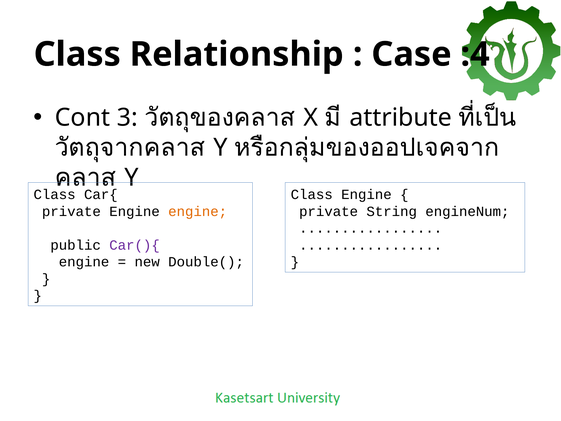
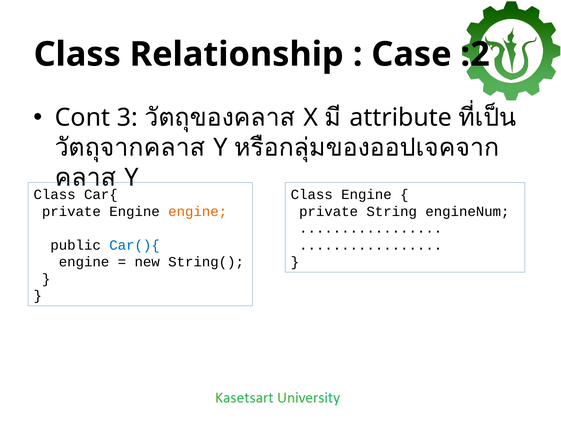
:4: :4 -> :2 (475, 54)
Car(){ colour: purple -> blue (135, 245)
Double(: Double( -> String( (206, 262)
